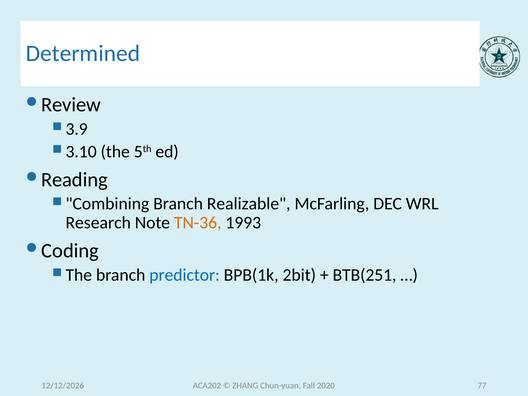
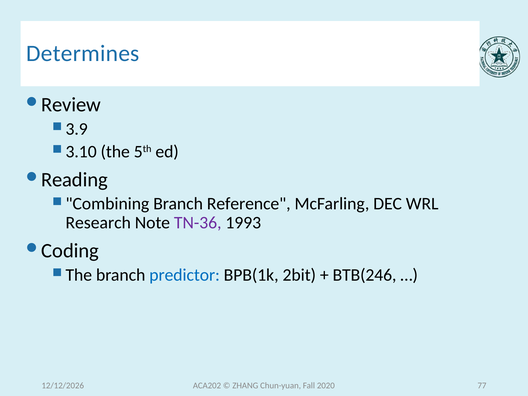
Determined: Determined -> Determines (83, 53)
Realizable: Realizable -> Reference (249, 204)
TN-36 colour: orange -> purple (198, 223)
BTB(251: BTB(251 -> BTB(246 (365, 275)
